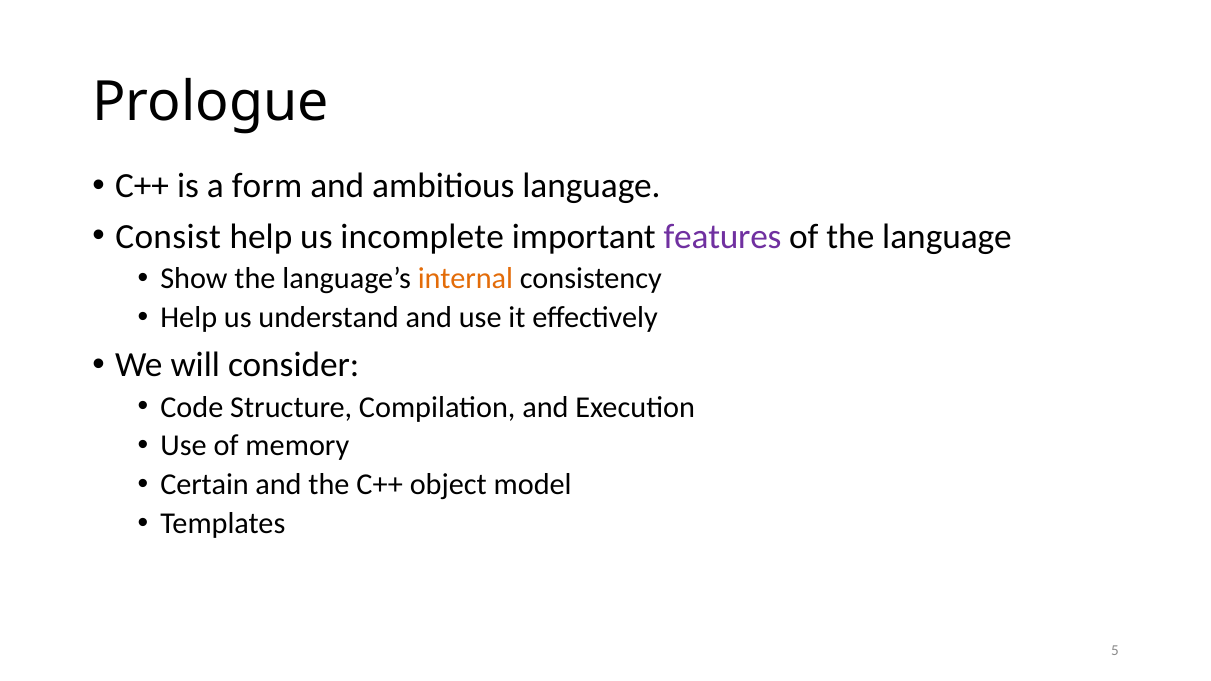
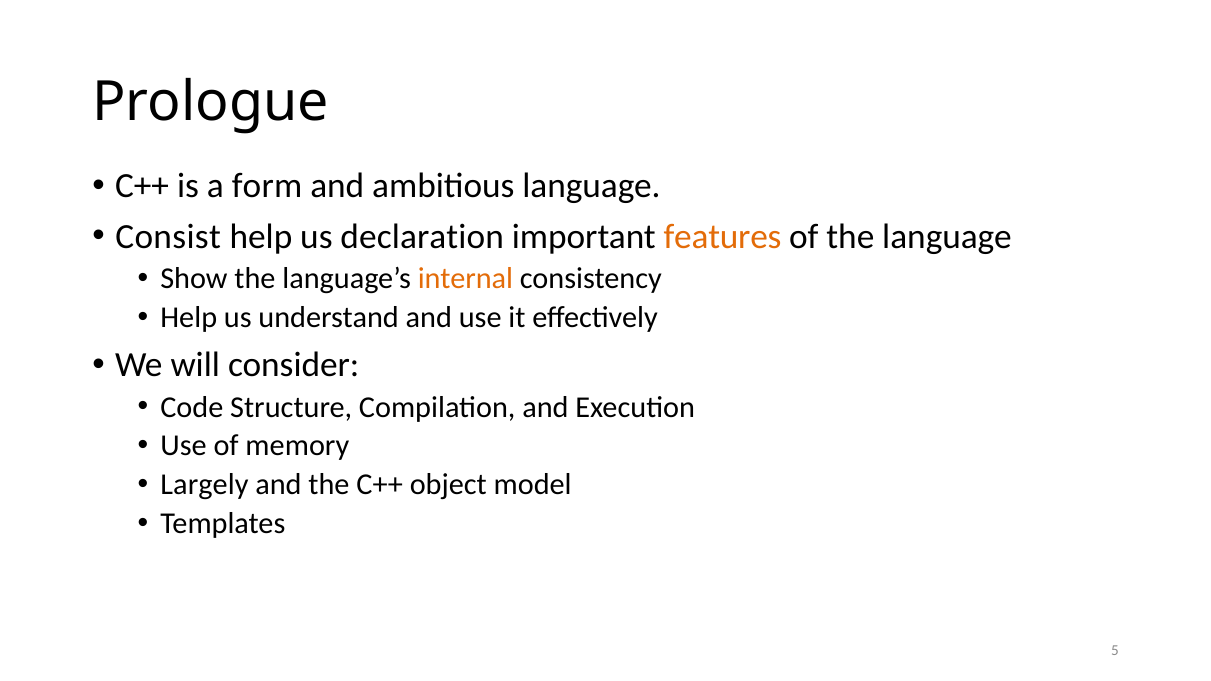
incomplete: incomplete -> declaration (422, 237)
features colour: purple -> orange (723, 237)
Certain: Certain -> Largely (204, 485)
